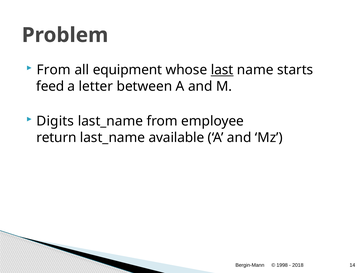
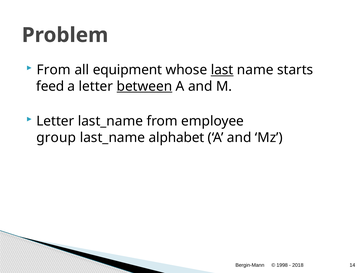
between underline: none -> present (144, 86)
Digits: Digits -> Letter (55, 121)
return: return -> group (56, 138)
available: available -> alphabet (176, 138)
